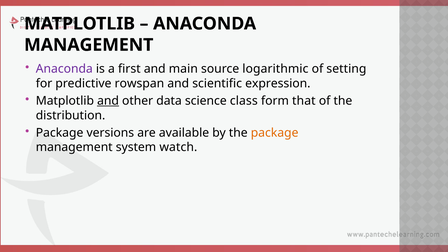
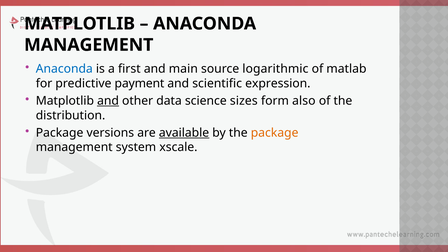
Anaconda colour: purple -> blue (64, 69)
setting: setting -> matlab (346, 69)
rowspan: rowspan -> payment (139, 83)
class: class -> sizes (244, 101)
that: that -> also (304, 101)
available underline: none -> present (184, 133)
watch: watch -> xscale (178, 147)
